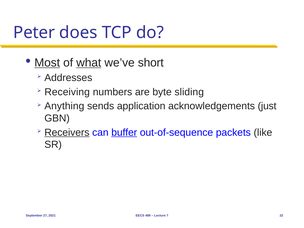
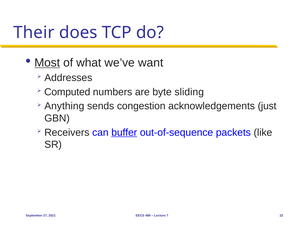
Peter: Peter -> Their (34, 33)
what underline: present -> none (89, 63)
short: short -> want (151, 63)
Receiving: Receiving -> Computed (67, 92)
application: application -> congestion (141, 106)
Receivers underline: present -> none (67, 132)
